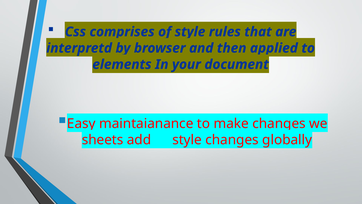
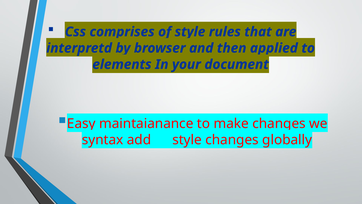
sheets: sheets -> syntax (103, 140)
